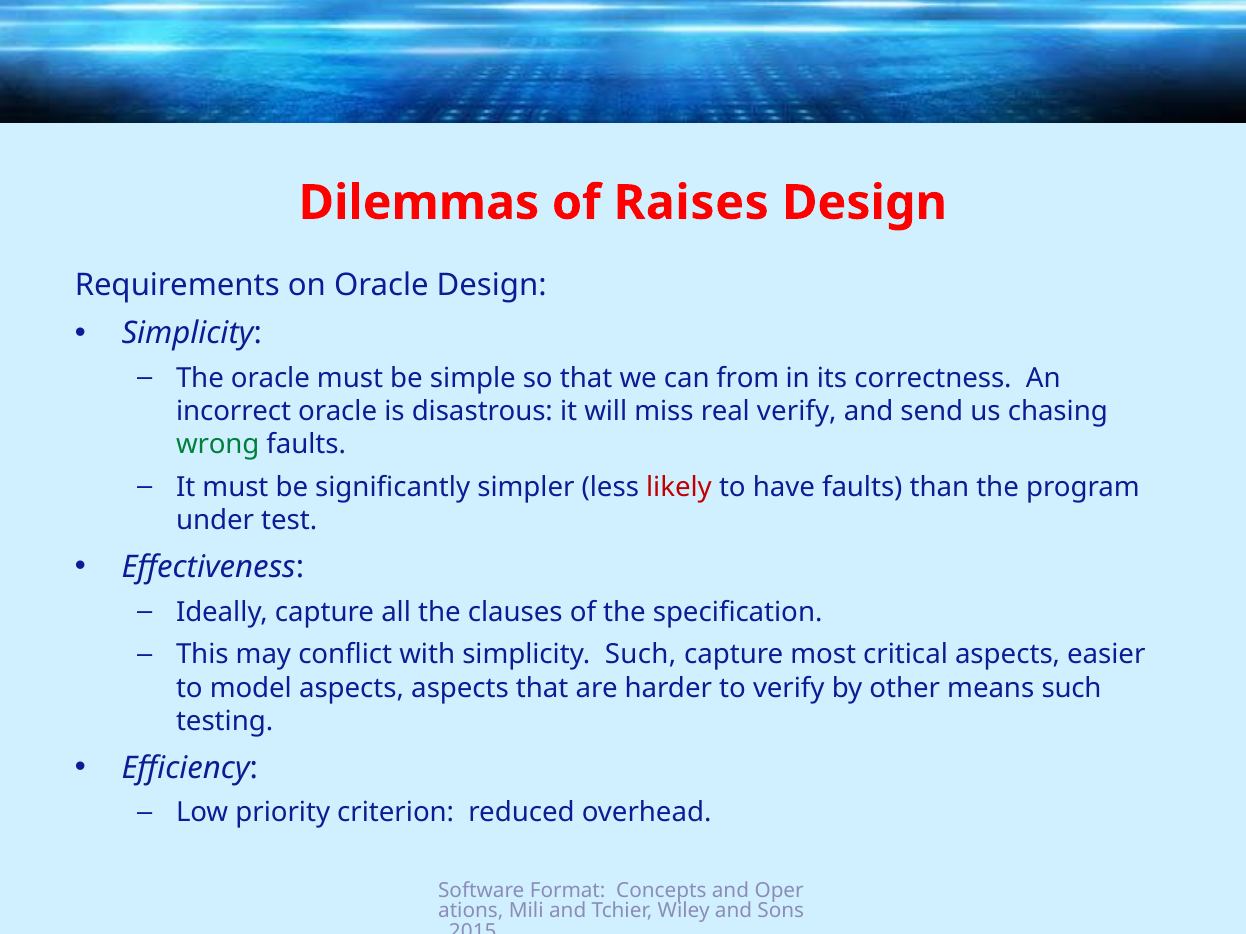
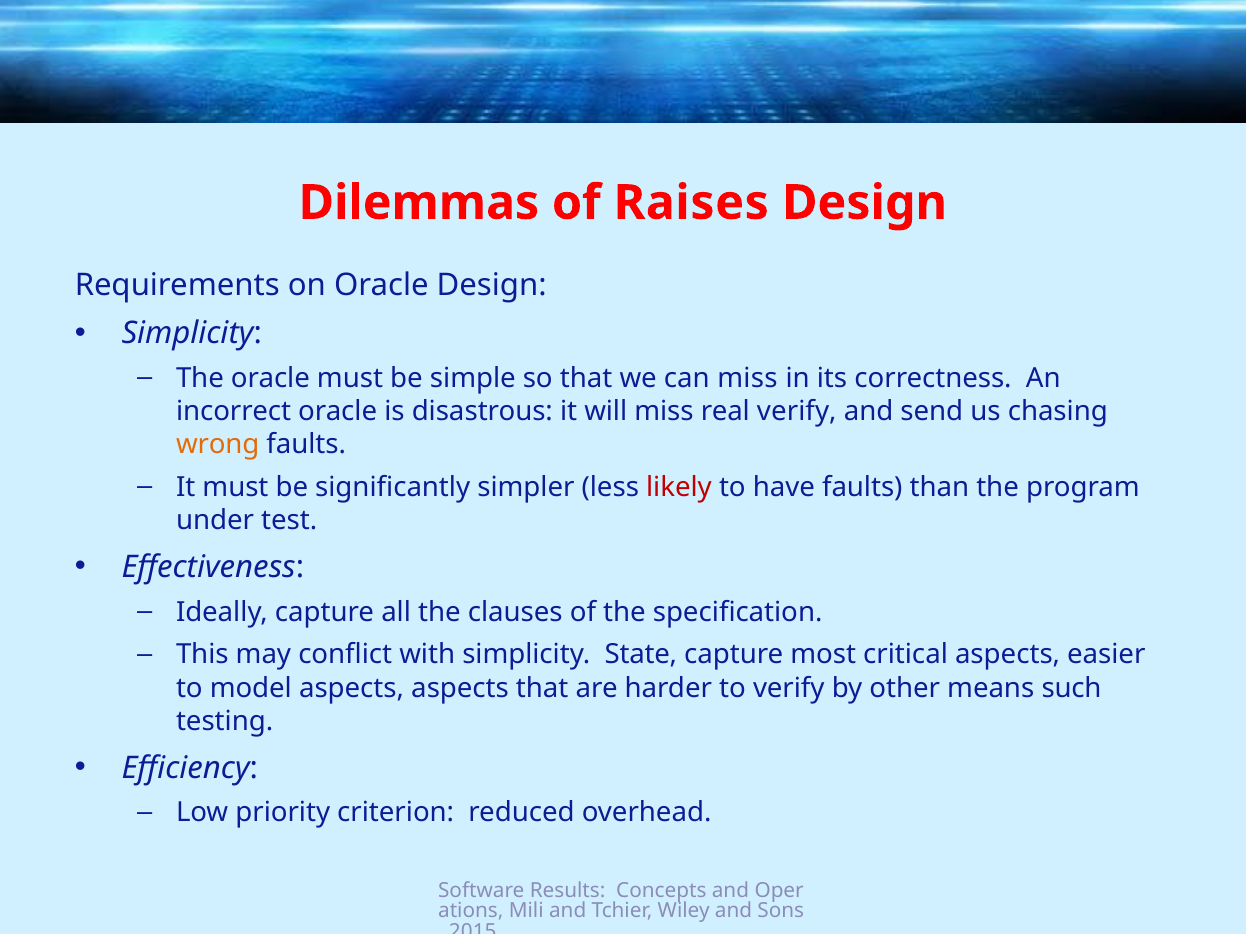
can from: from -> miss (747, 378)
wrong colour: green -> orange (218, 445)
simplicity Such: Such -> State (641, 655)
Format: Format -> Results (568, 891)
